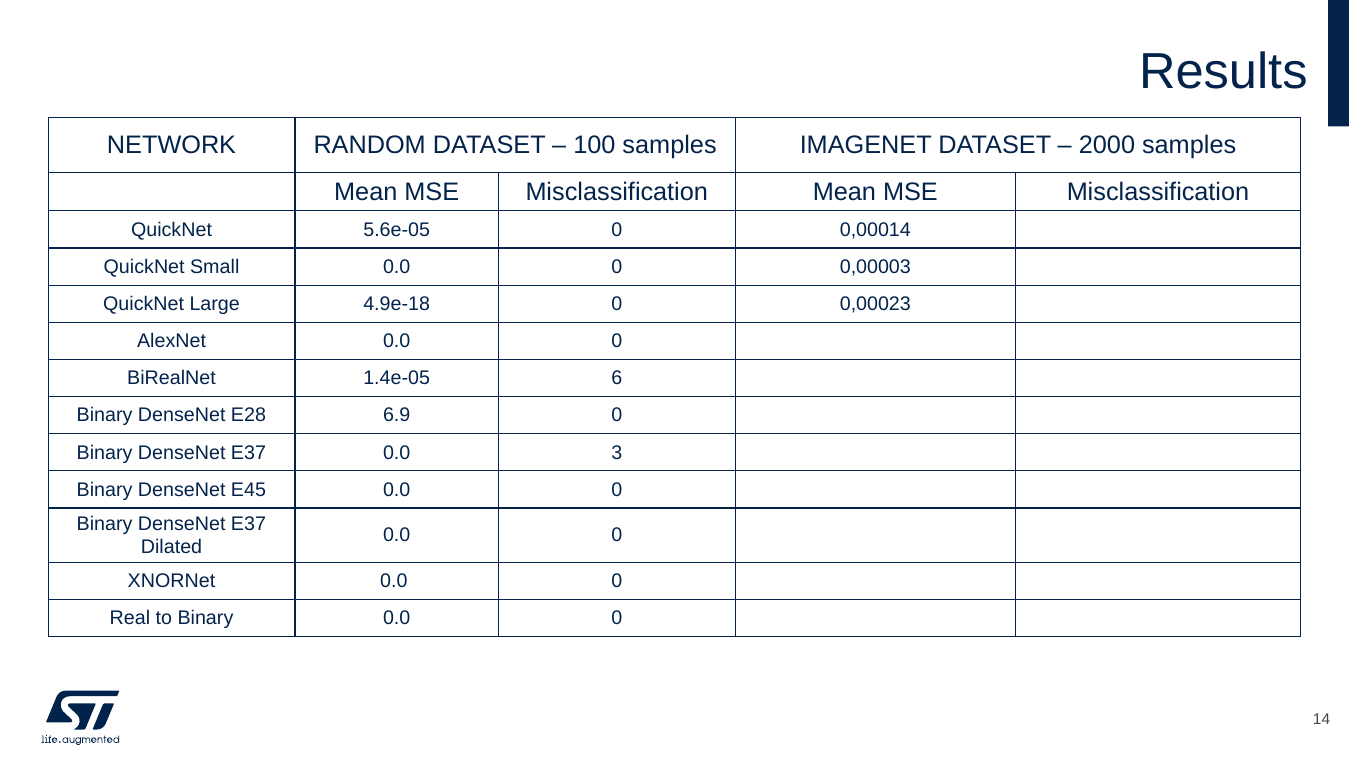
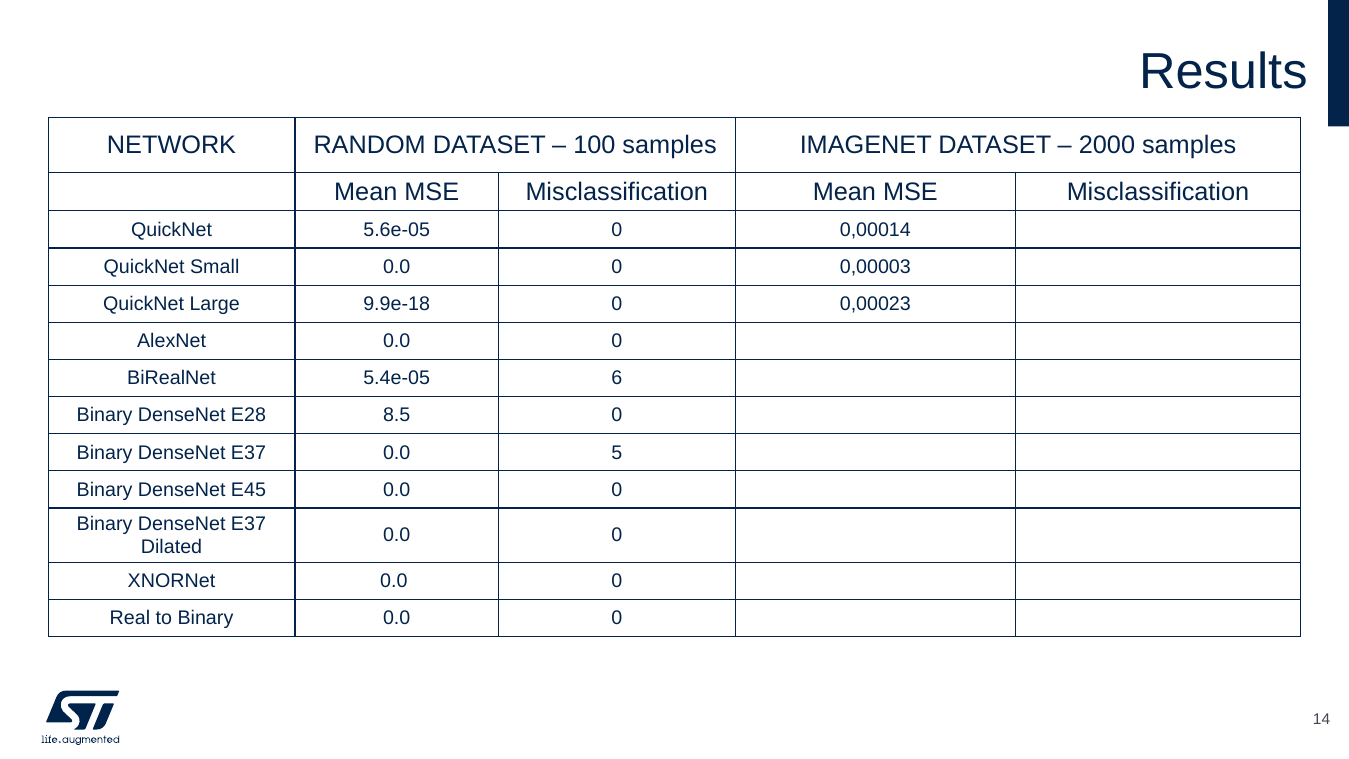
4.9e-18: 4.9e-18 -> 9.9e-18 (397, 304)
1.4e-05: 1.4e-05 -> 5.4e-05 (397, 378)
6.9: 6.9 -> 8.5 (397, 415)
3: 3 -> 5 (617, 452)
